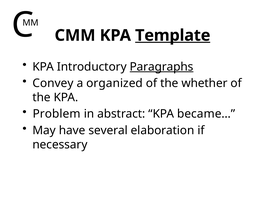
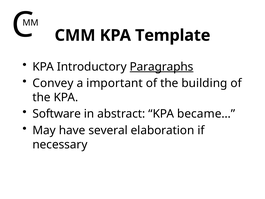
Template underline: present -> none (173, 35)
organized: organized -> important (115, 83)
whether: whether -> building (204, 83)
Problem: Problem -> Software (57, 114)
